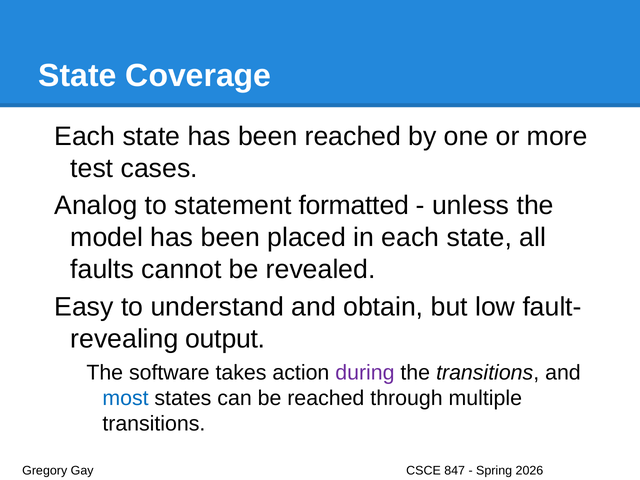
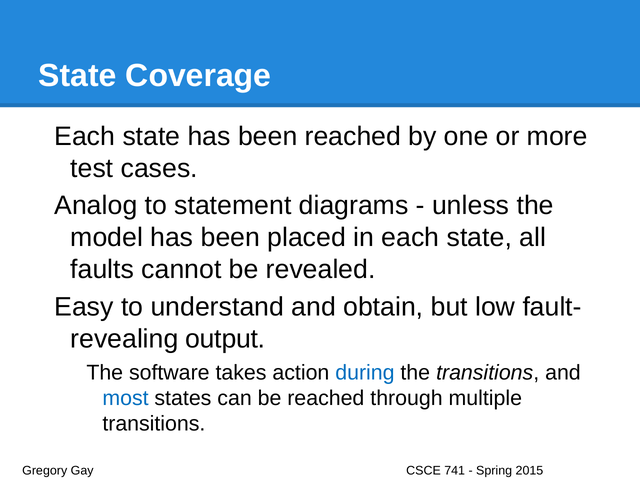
formatted: formatted -> diagrams (354, 206)
during colour: purple -> blue (365, 373)
847: 847 -> 741 (455, 471)
2026: 2026 -> 2015 (529, 471)
